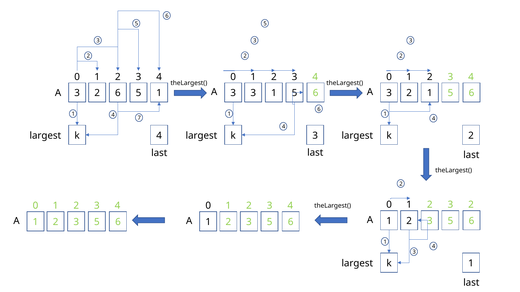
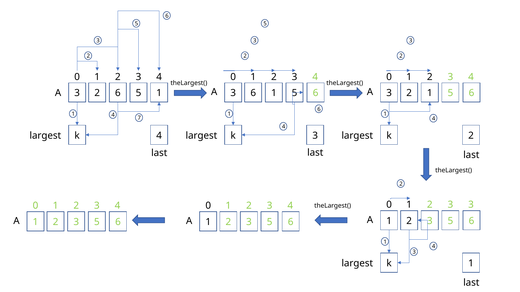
3 3: 3 -> 6 (253, 93)
2 3 2: 2 -> 3 (471, 205)
